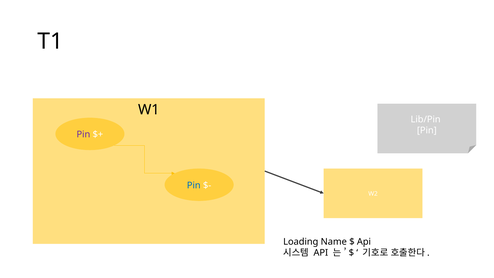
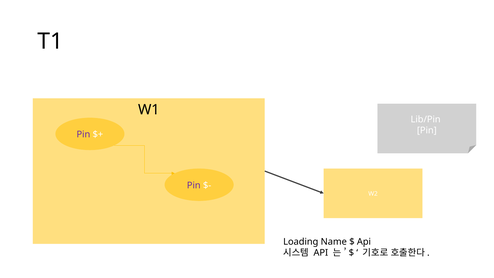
Pin colour: blue -> purple (194, 185)
